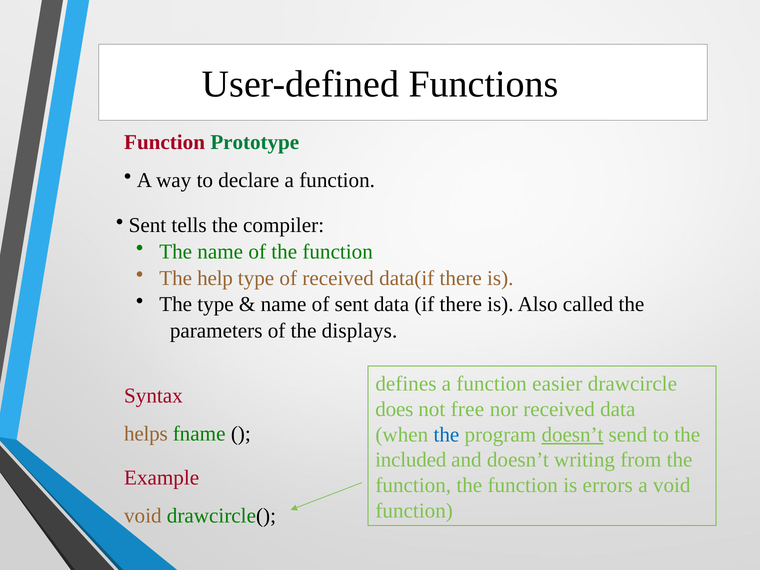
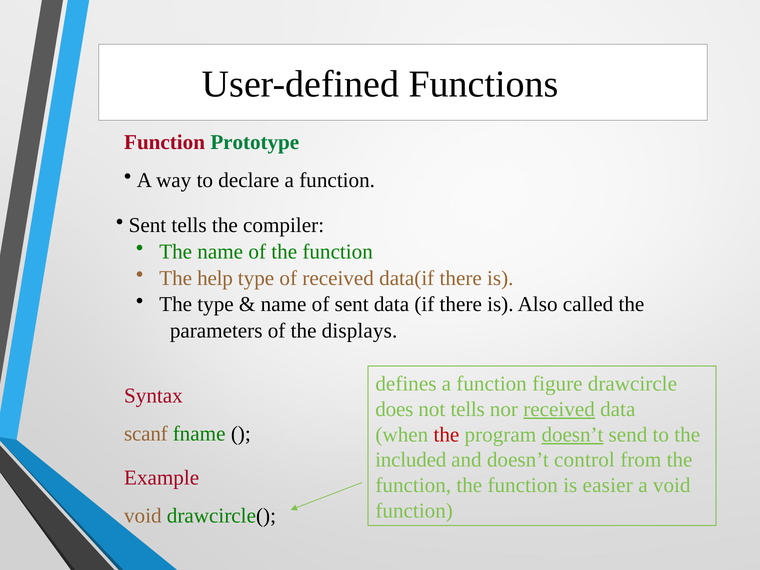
easier: easier -> figure (557, 384)
not free: free -> tells (468, 409)
received underline: none -> present (559, 409)
helps: helps -> scanf (146, 434)
the colour: blue -> red (446, 435)
writing: writing -> control (584, 460)
errors: errors -> easier (608, 485)
